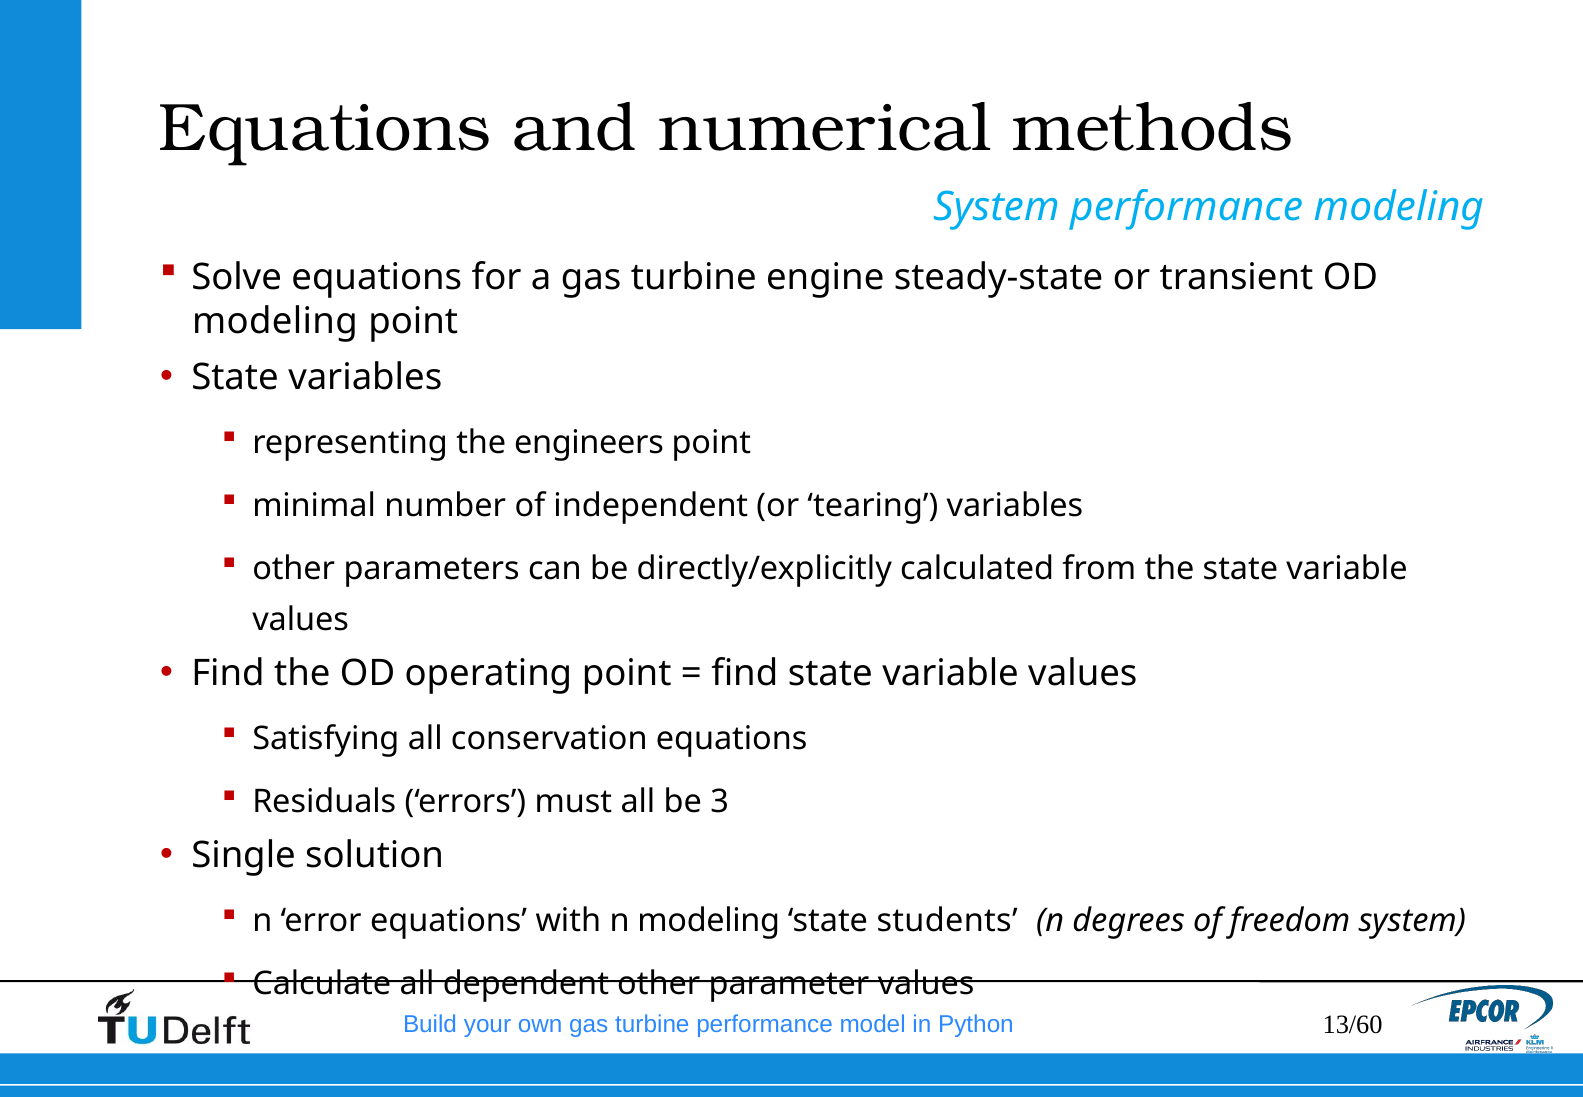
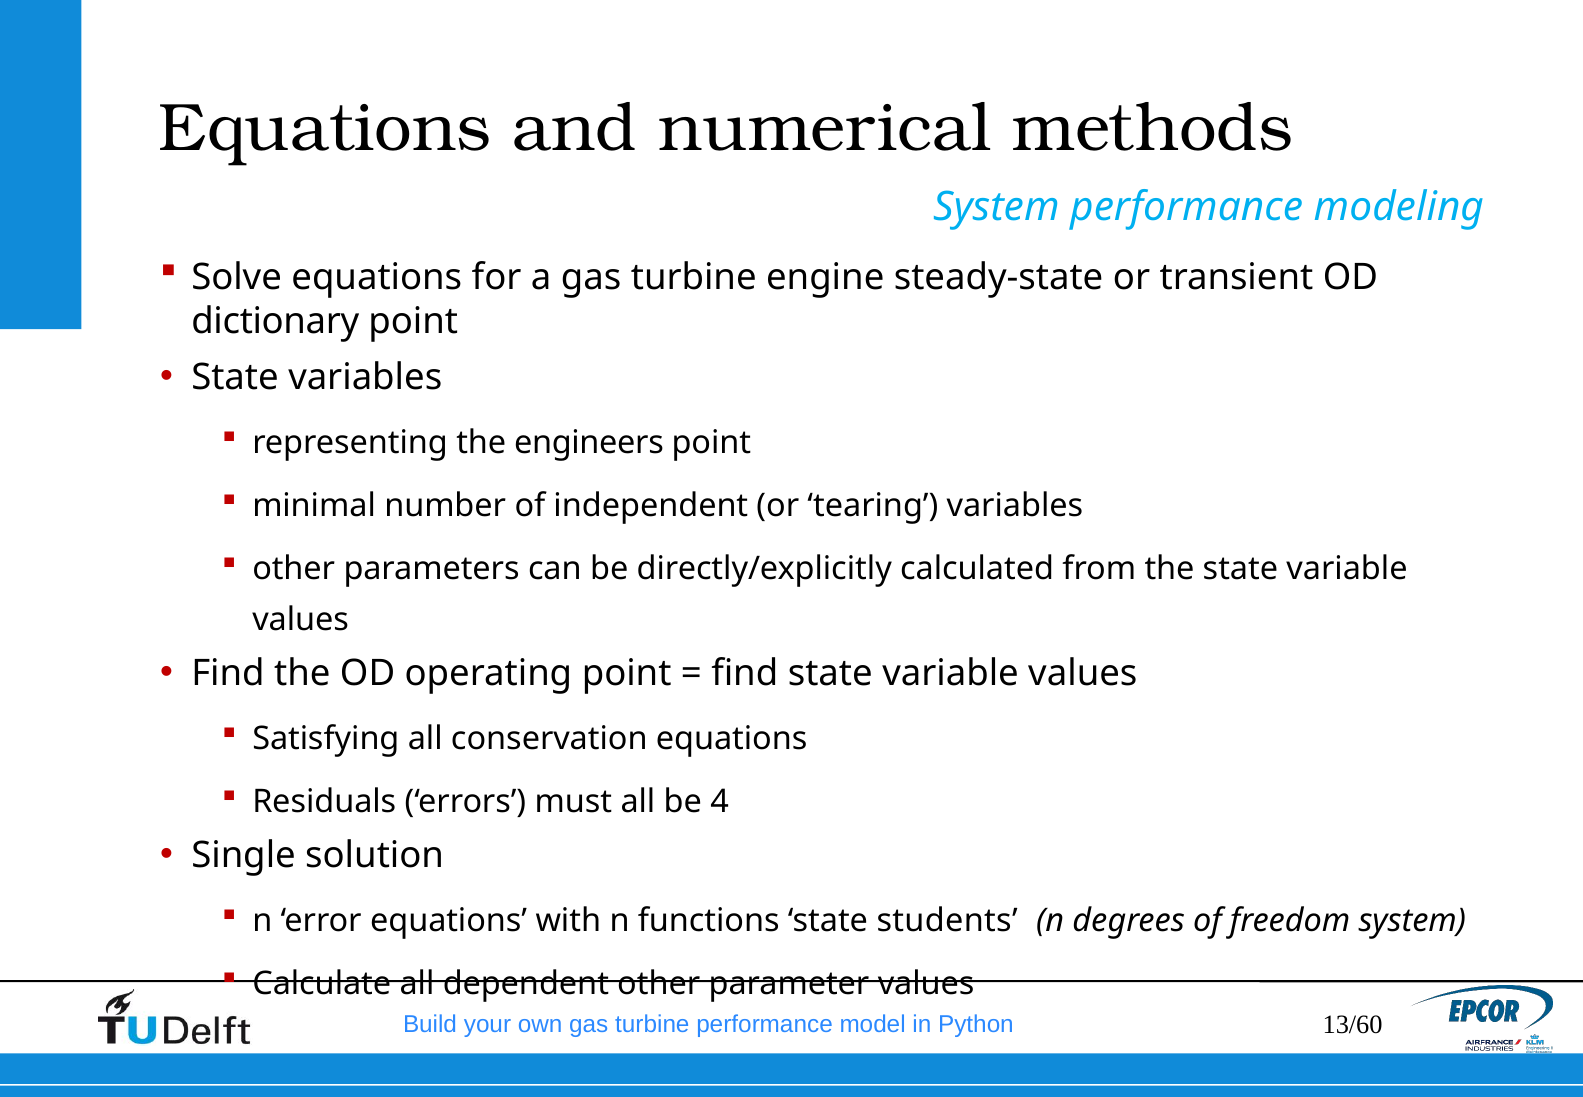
modeling: modeling -> dictionary (275, 322)
3: 3 -> 4 (720, 801)
n modeling: modeling -> functions (709, 920)
